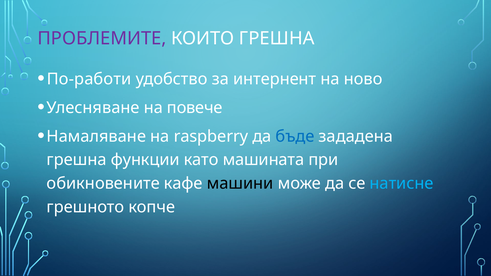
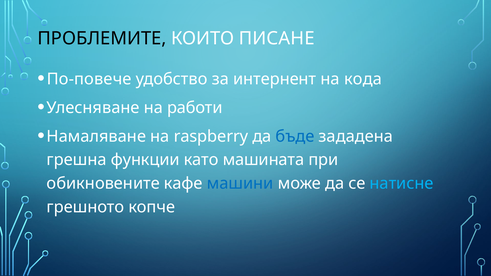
ПРОБЛЕМИТЕ colour: purple -> black (102, 38)
КОИТО ГРЕШНА: ГРЕШНА -> ПИСАНЕ (277, 38)
По-работи: По-работи -> По-повече (89, 79)
ново: ново -> кода (363, 79)
повече: повече -> работи (195, 108)
машини colour: black -> blue (240, 184)
